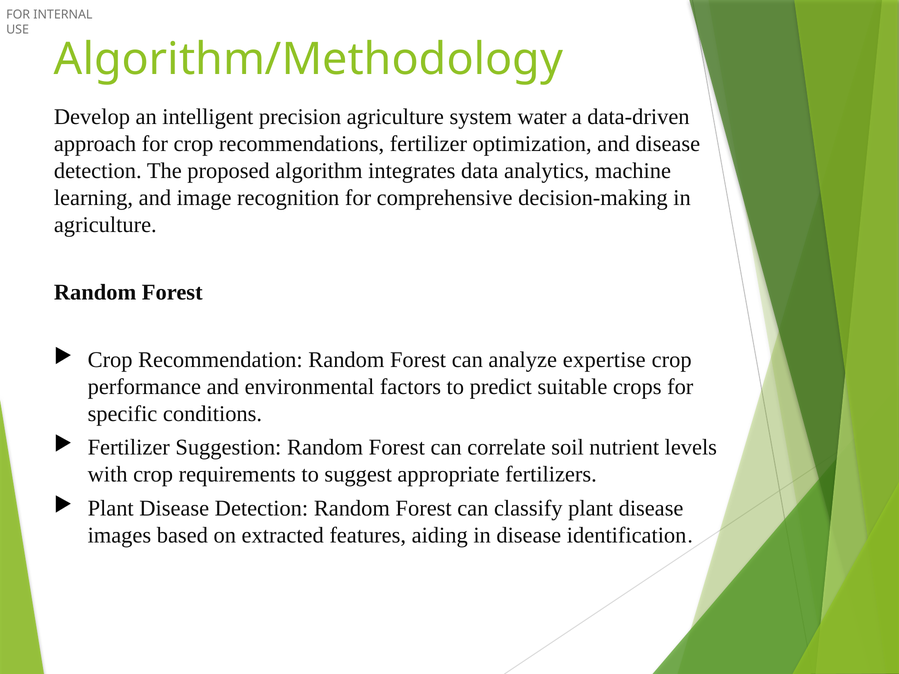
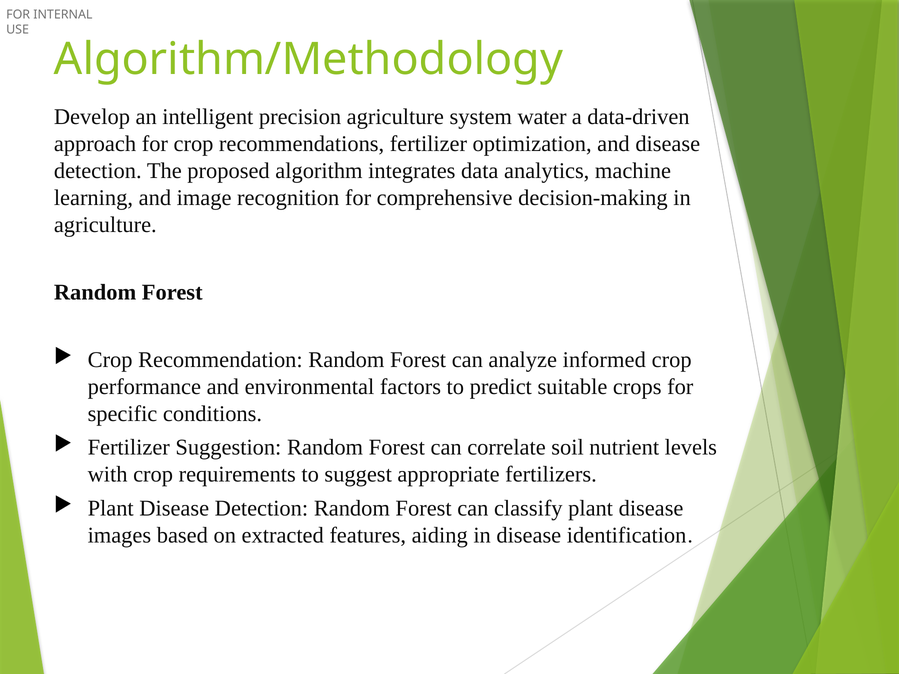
expertise: expertise -> informed (604, 360)
